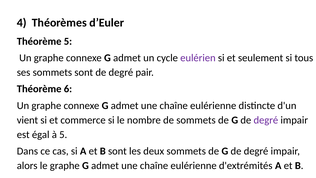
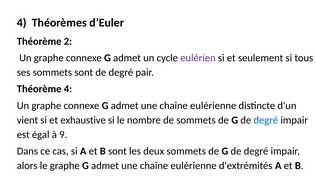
Théorème 5: 5 -> 2 (68, 41)
Théorème 6: 6 -> 4 (68, 89)
commerce: commerce -> exhaustive (83, 120)
degré colour: purple -> blue (266, 120)
à 5: 5 -> 9 (63, 134)
